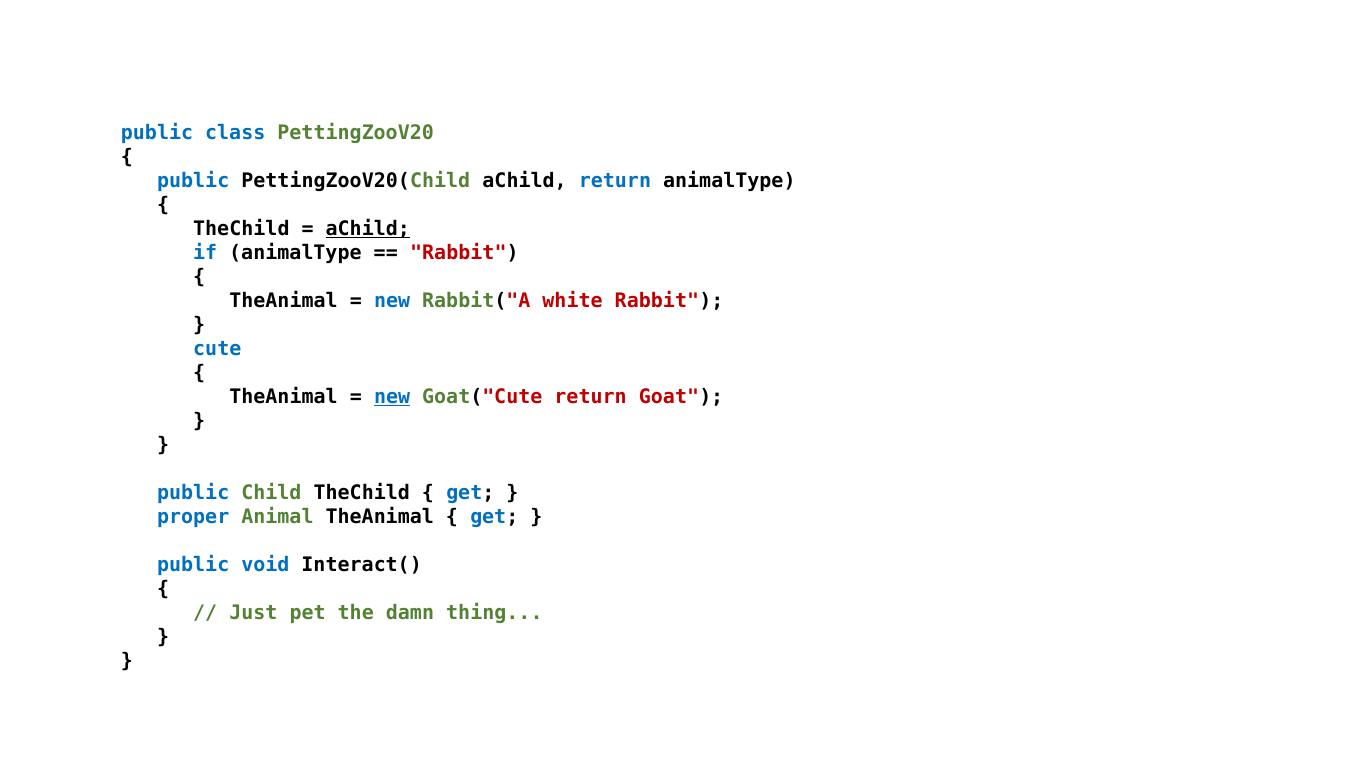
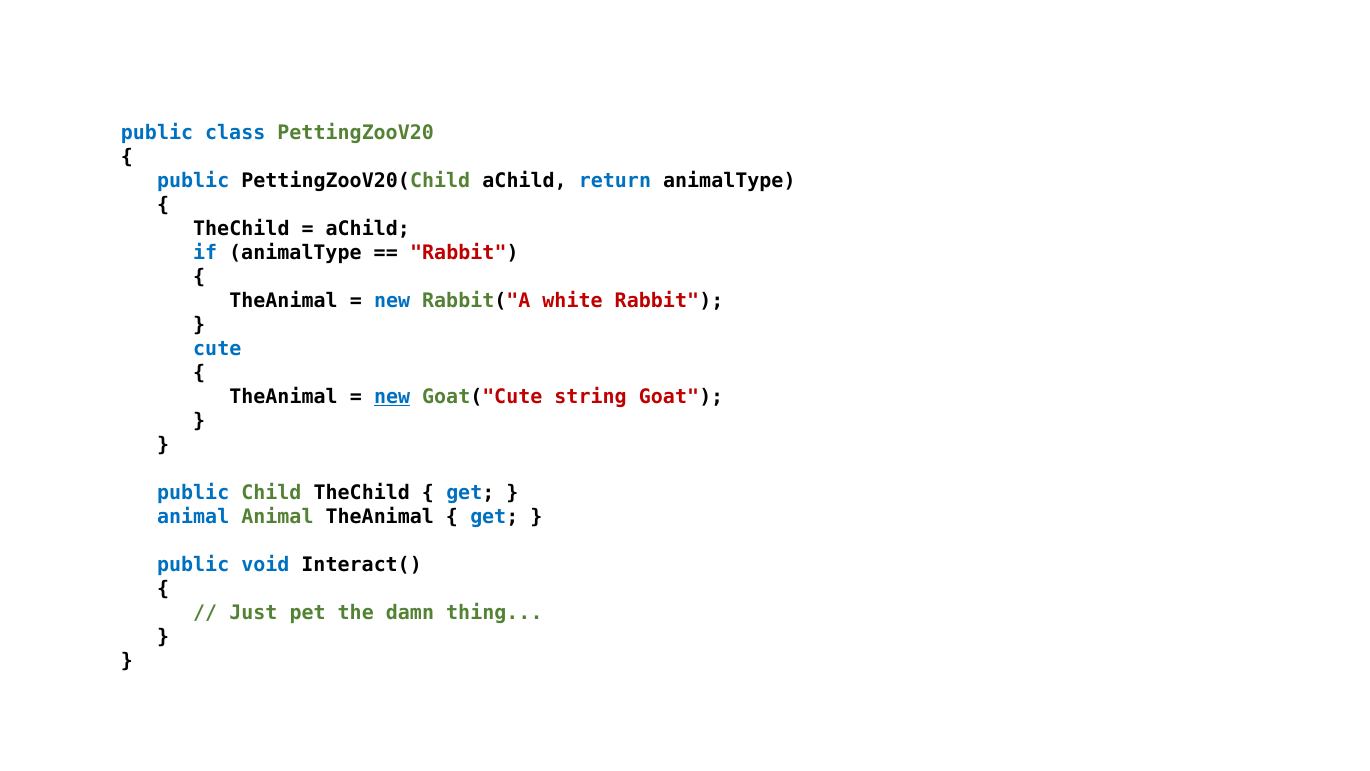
aChild underline: present -> none (368, 229)
Goat("Cute return: return -> string (591, 397)
proper: proper -> animal (193, 517)
